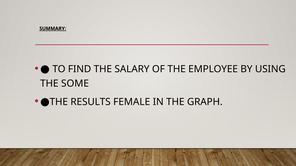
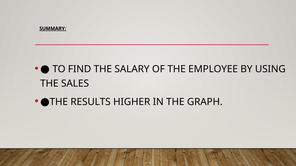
SOME: SOME -> SALES (75, 84)
FEMALE: FEMALE -> HIGHER (132, 102)
